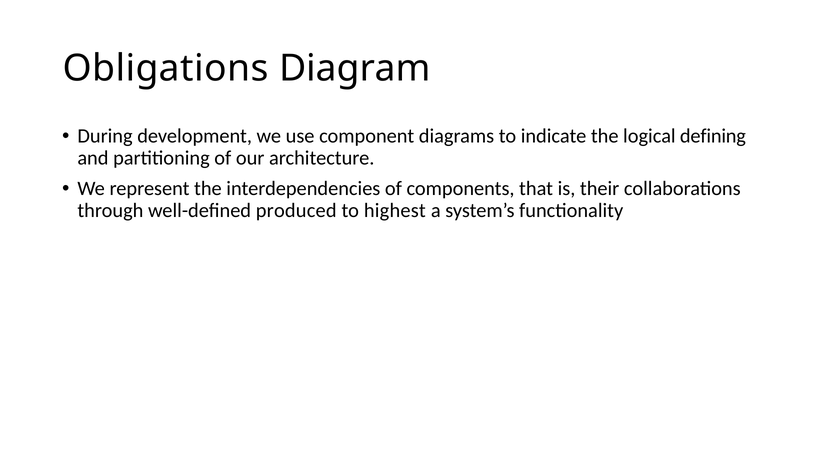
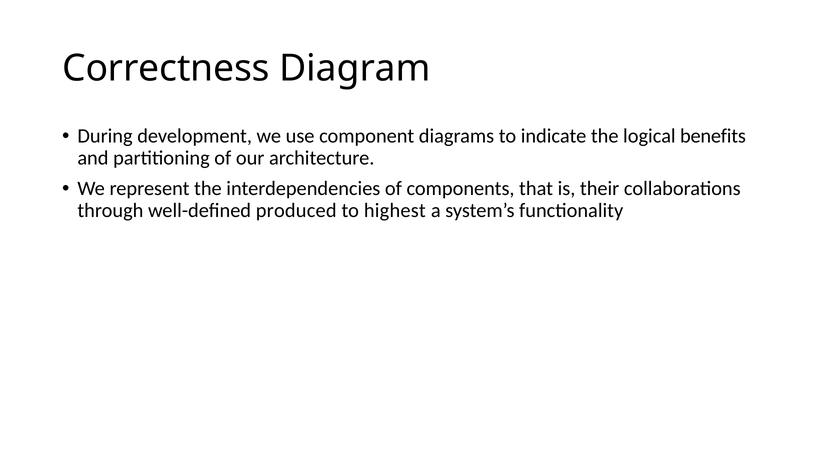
Obligations: Obligations -> Correctness (166, 68)
defining: defining -> benefits (713, 136)
